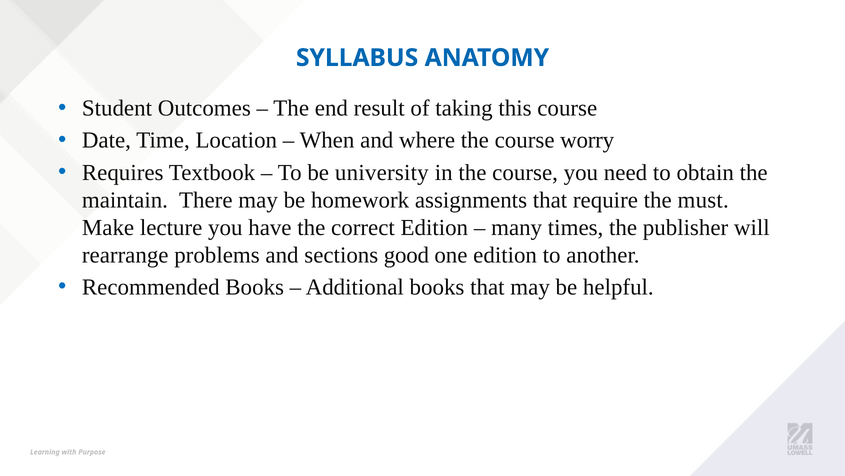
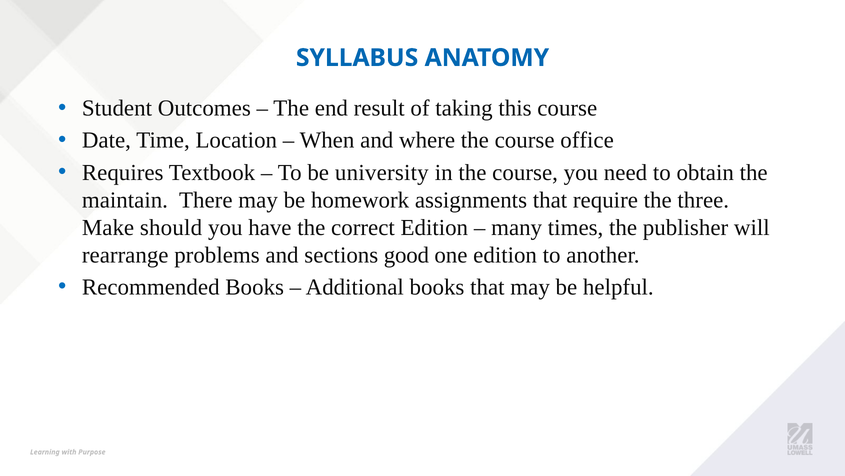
worry: worry -> office (587, 141)
must: must -> three (703, 200)
lecture: lecture -> should (171, 228)
